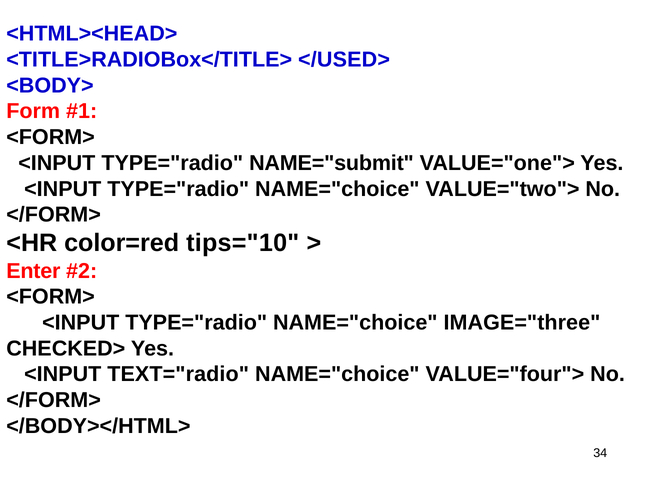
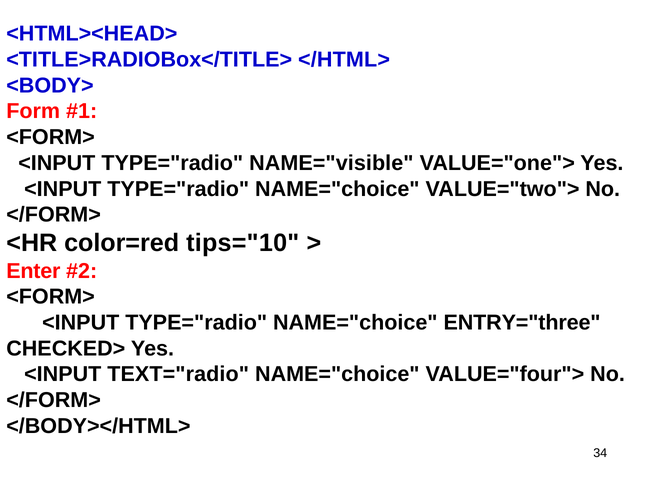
</USED>: </USED> -> </HTML> (344, 60)
NAME="submit: NAME="submit -> NAME="visible (331, 163)
IMAGE="three: IMAGE="three -> ENTRY="three (522, 322)
